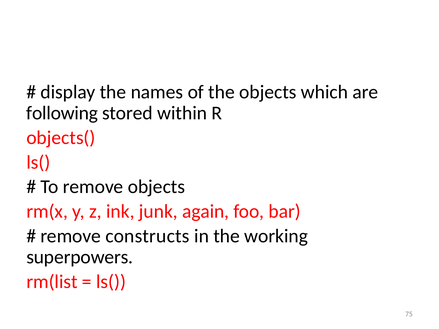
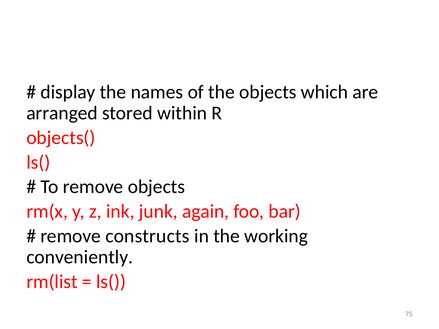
following: following -> arranged (62, 113)
superpowers: superpowers -> conveniently (80, 257)
